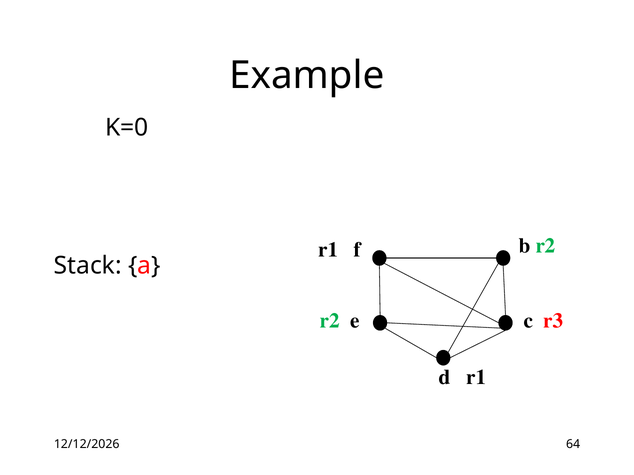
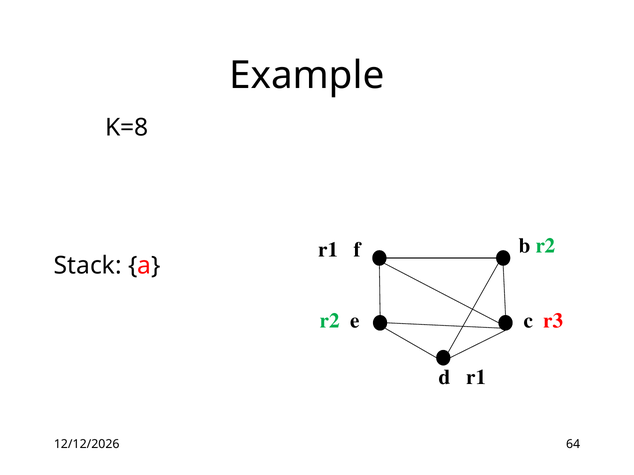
K=0: K=0 -> K=8 (127, 128)
